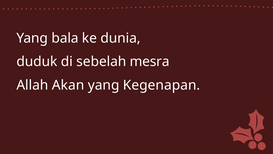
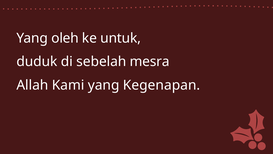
bala: bala -> oleh (65, 38)
dunia: dunia -> untuk (121, 38)
Akan: Akan -> Kami (68, 85)
